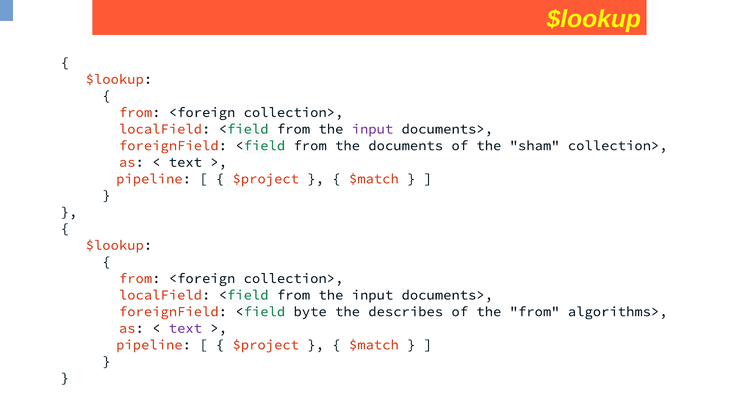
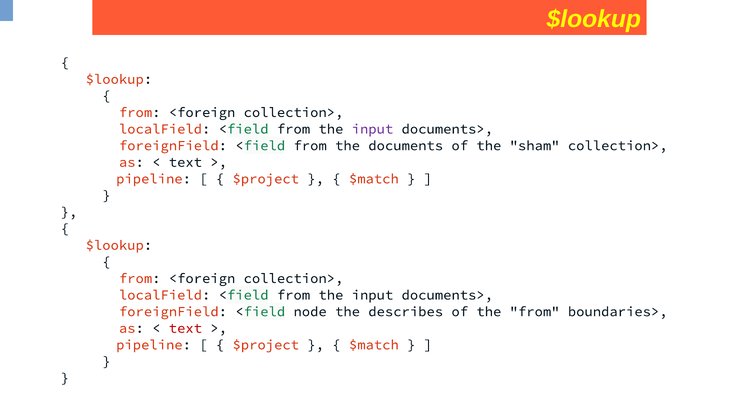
byte: byte -> node (310, 312)
algorithms>: algorithms> -> boundaries> (618, 312)
text colour: purple -> red (185, 329)
